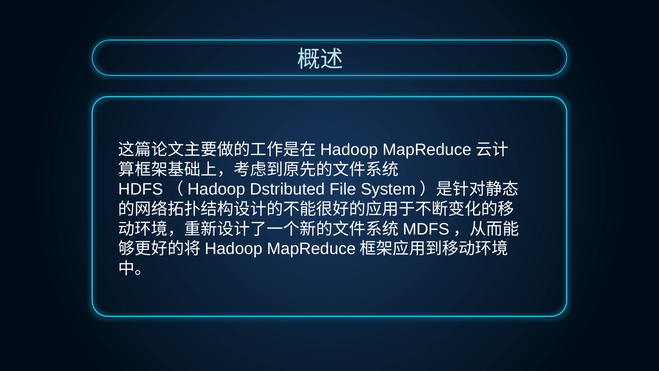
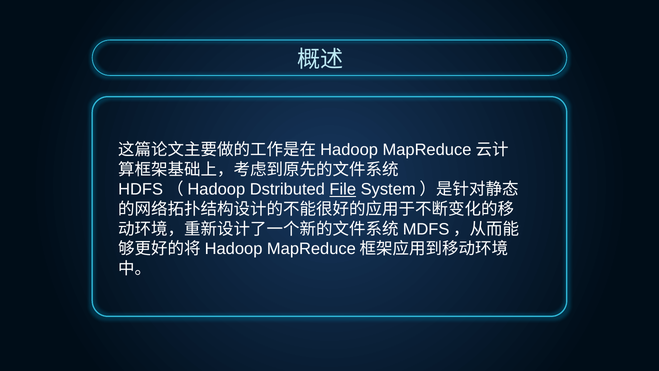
File underline: none -> present (343, 189)
